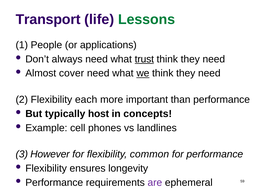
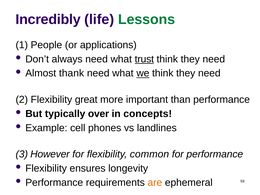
Transport: Transport -> Incredibly (48, 19)
cover: cover -> thank (72, 73)
each: each -> great (86, 100)
host: host -> over (99, 114)
are colour: purple -> orange (155, 183)
